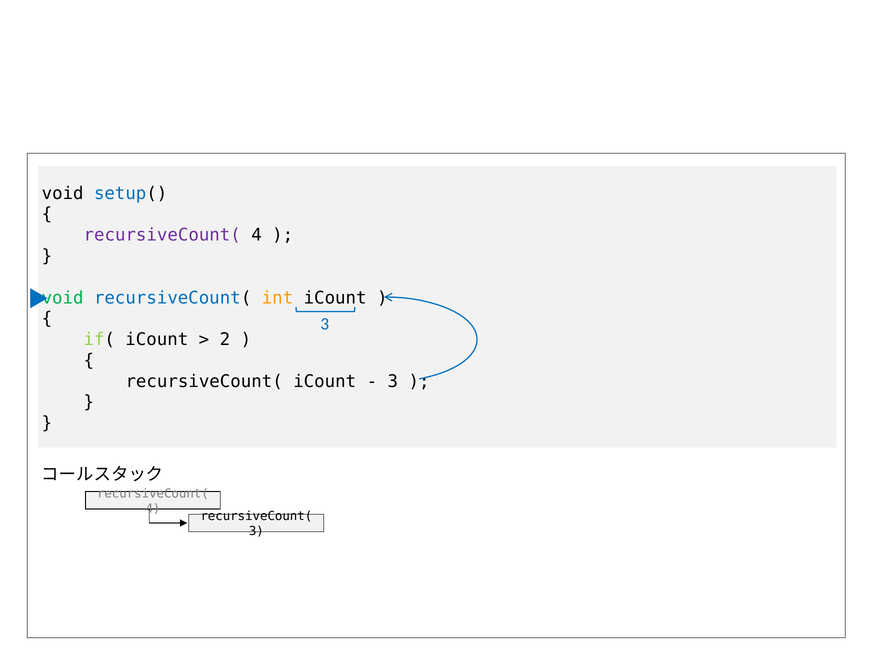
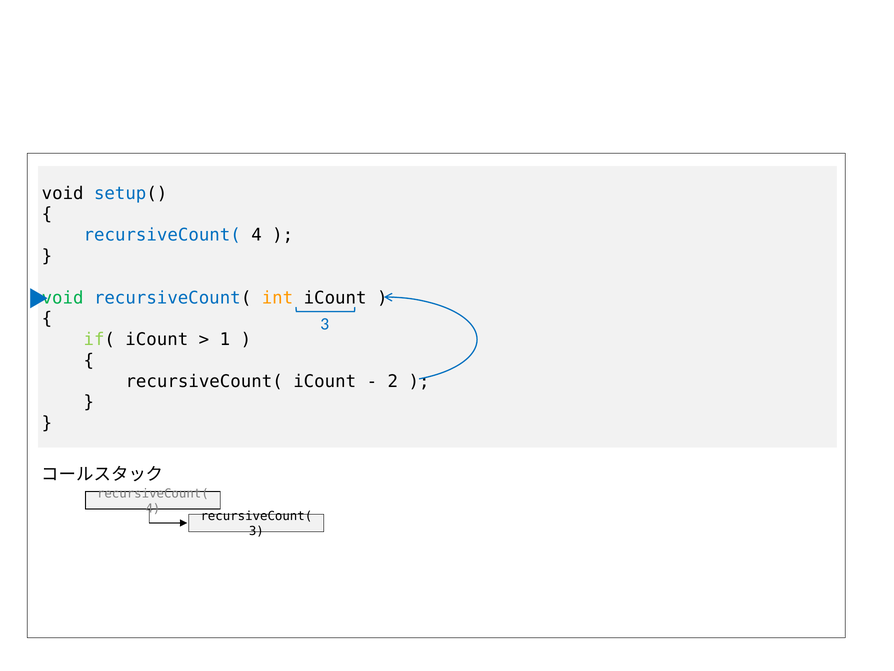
recursiveCount( colour: purple -> blue (162, 235)
2: 2 -> 1 (225, 339)
3: 3 -> 2 (393, 381)
